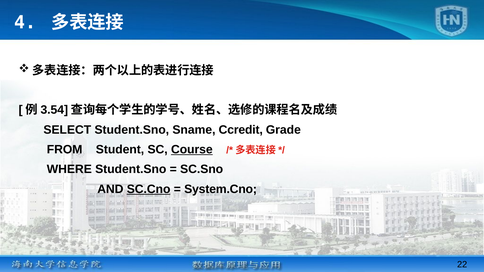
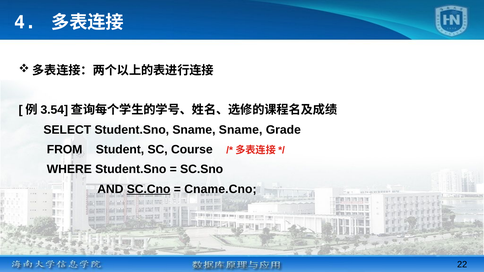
Sname Ccredit: Ccredit -> Sname (241, 130)
Course underline: present -> none (192, 150)
System.Cno: System.Cno -> Cname.Cno (220, 189)
